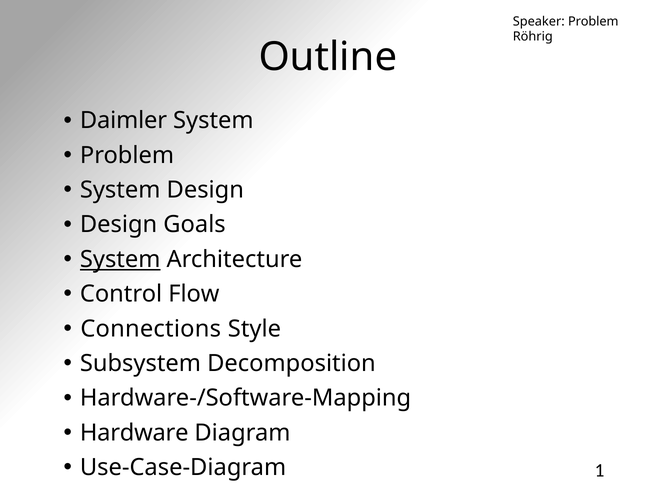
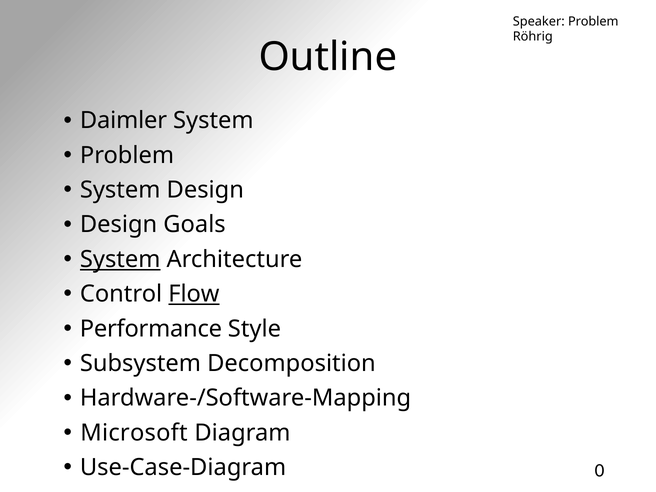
Flow underline: none -> present (194, 294)
Connections: Connections -> Performance (151, 329)
Hardware: Hardware -> Microsoft (134, 433)
1: 1 -> 0 (600, 470)
